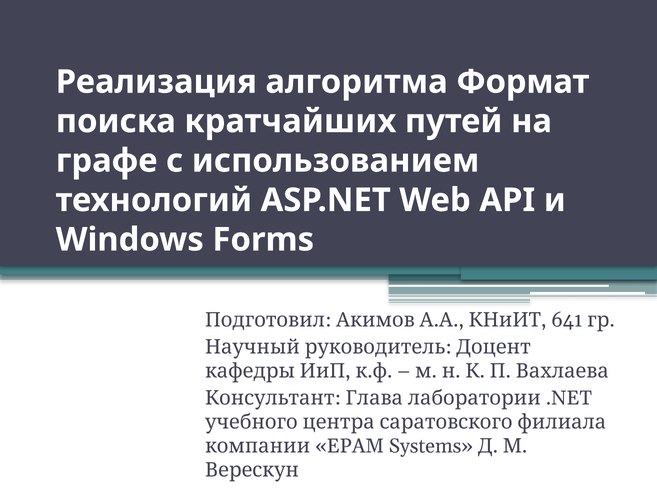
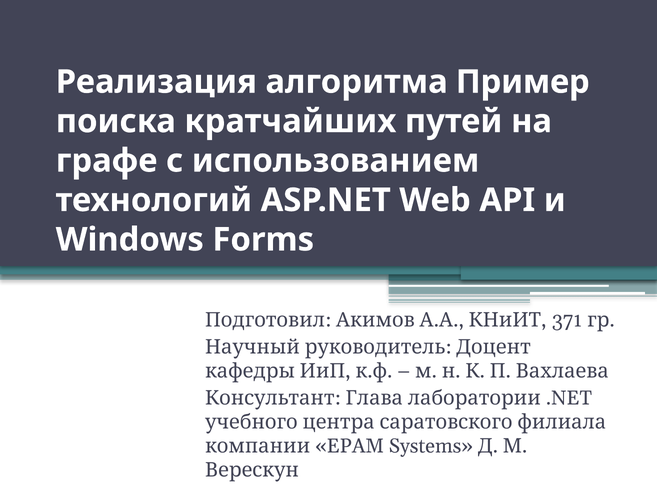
Формат: Формат -> Пример (523, 82)
641: 641 -> 371 (567, 320)
